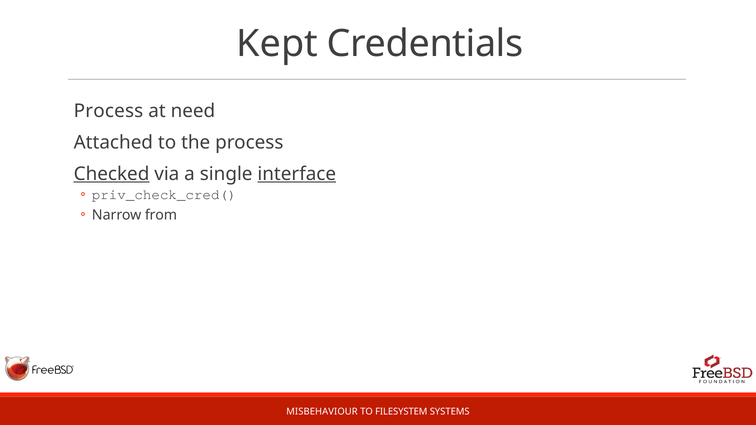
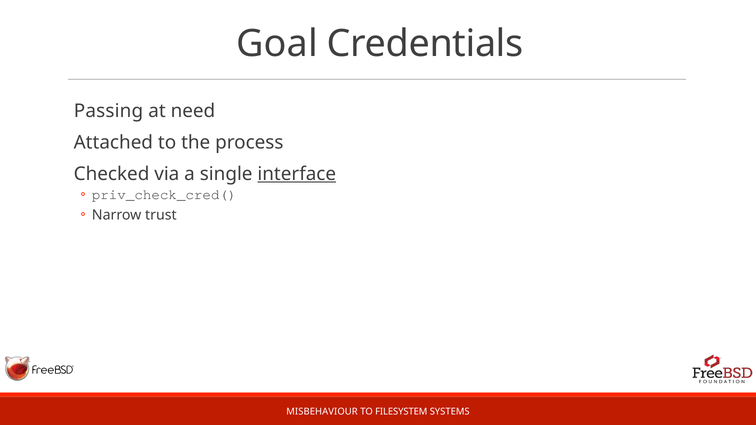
Kept: Kept -> Goal (277, 44)
Process: Process -> Passing (108, 111)
Checked underline: present -> none (112, 174)
from: from -> trust (161, 215)
